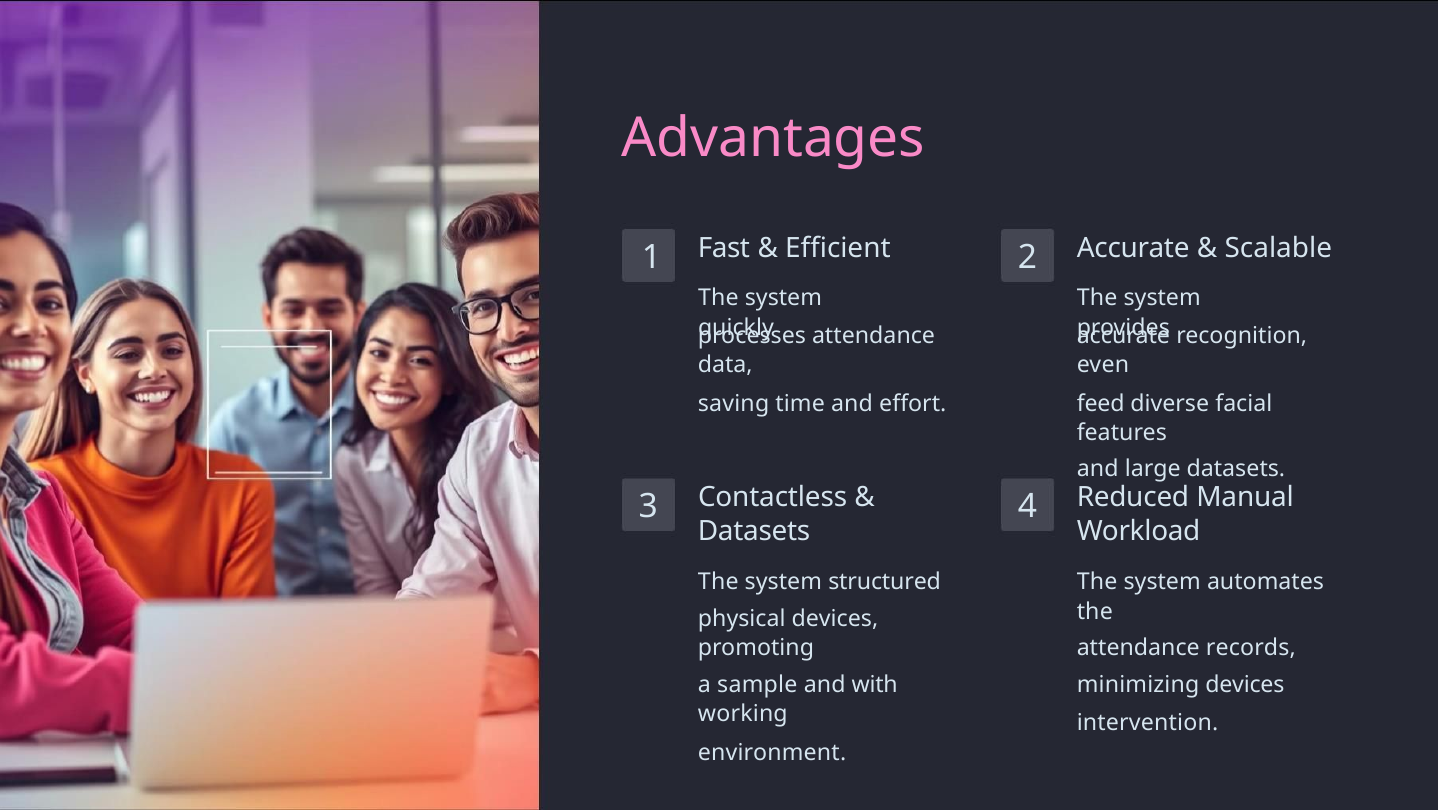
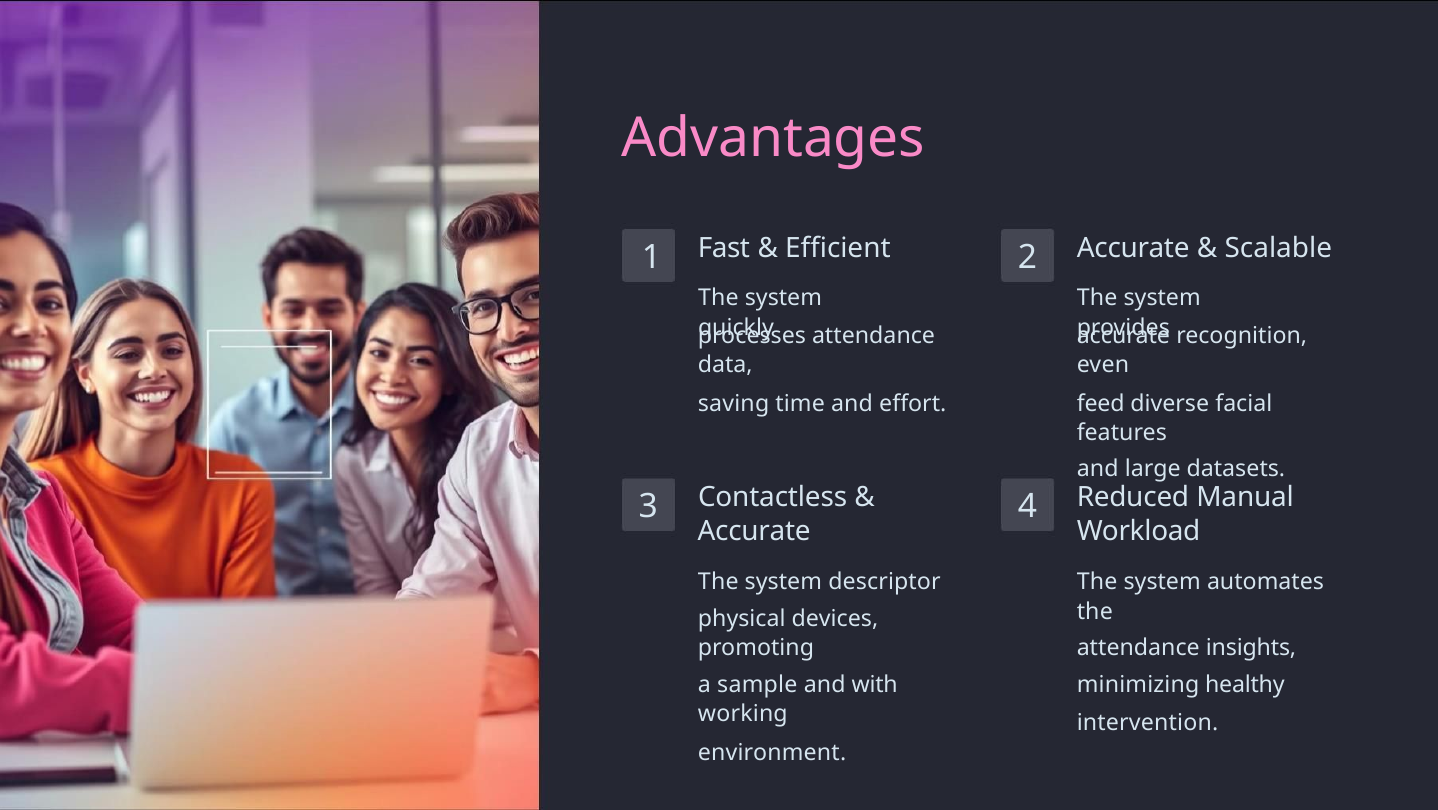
Datasets: Datasets -> Accurate (754, 532)
structured: structured -> descriptor (884, 582)
records: records -> insights (1251, 648)
minimizing devices: devices -> healthy (1245, 685)
